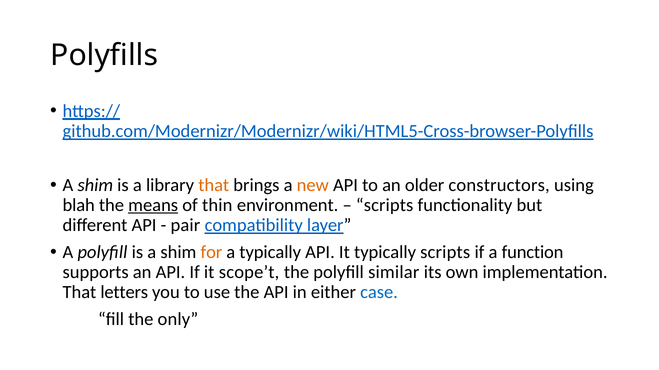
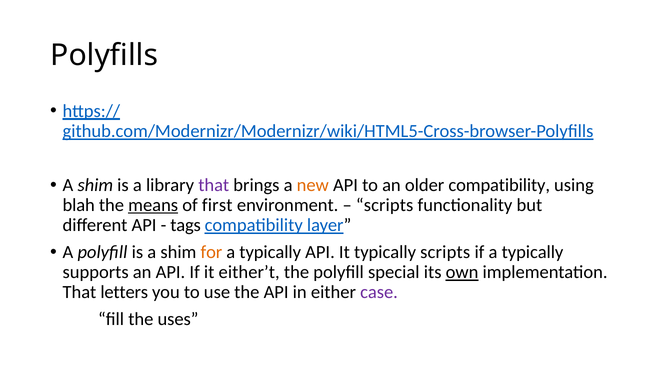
that colour: orange -> purple (214, 185)
older constructors: constructors -> compatibility (499, 185)
thin: thin -> first (217, 205)
pair: pair -> tags (186, 226)
if a function: function -> typically (533, 253)
scope’t: scope’t -> either’t (249, 273)
similar: similar -> special (394, 273)
own underline: none -> present (462, 273)
case colour: blue -> purple (379, 293)
only: only -> uses (178, 320)
